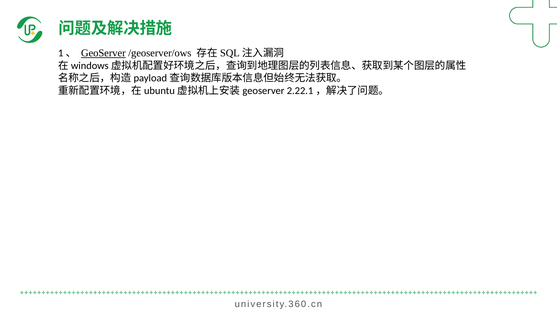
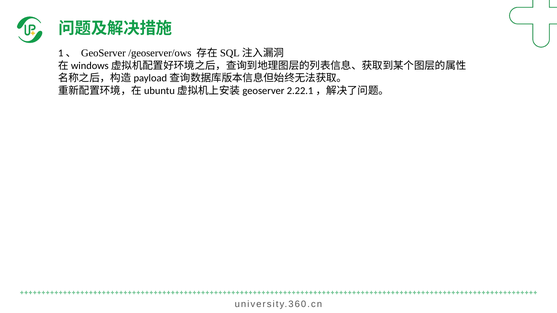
GeoServer underline: present -> none (103, 53)
